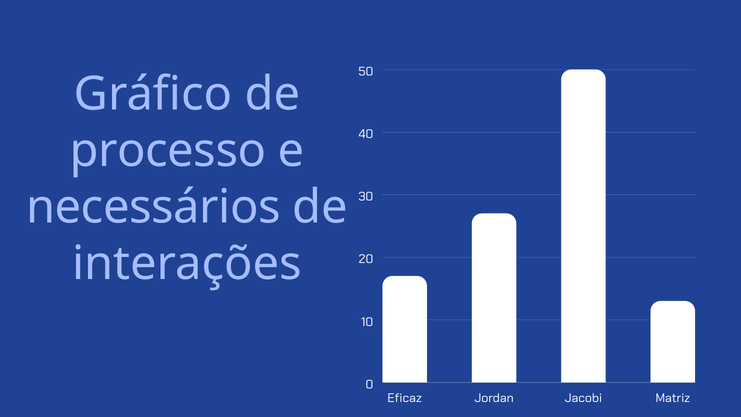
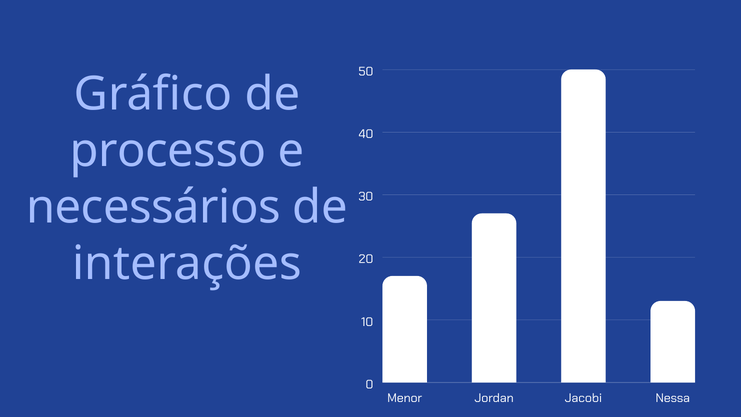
Eficaz: Eficaz -> Menor (405, 398)
Matriz: Matriz -> Nessa (673, 398)
